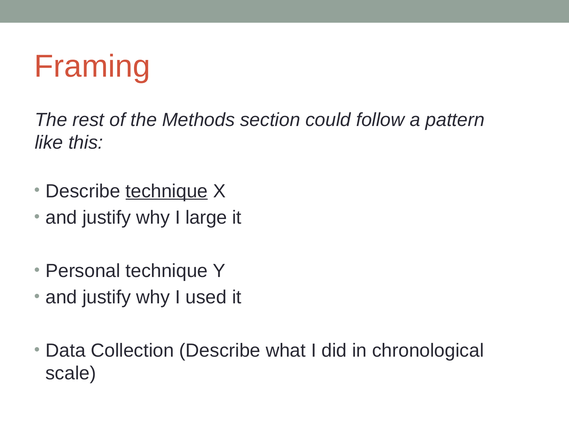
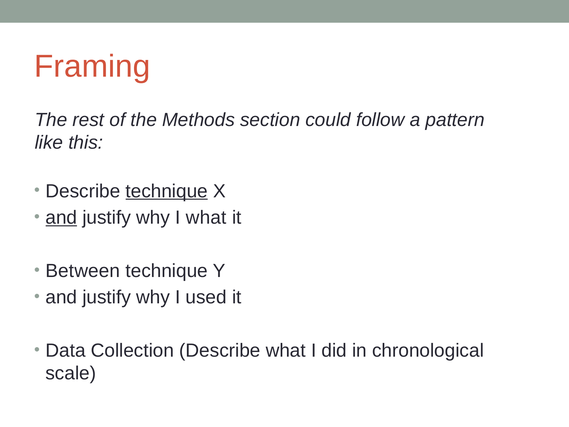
and underline: none -> present (61, 218)
I large: large -> what (206, 218)
Personal: Personal -> Between (83, 271)
